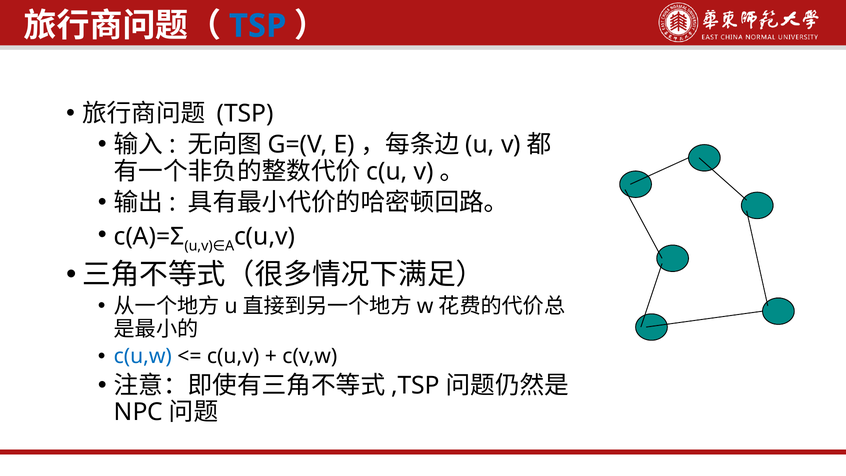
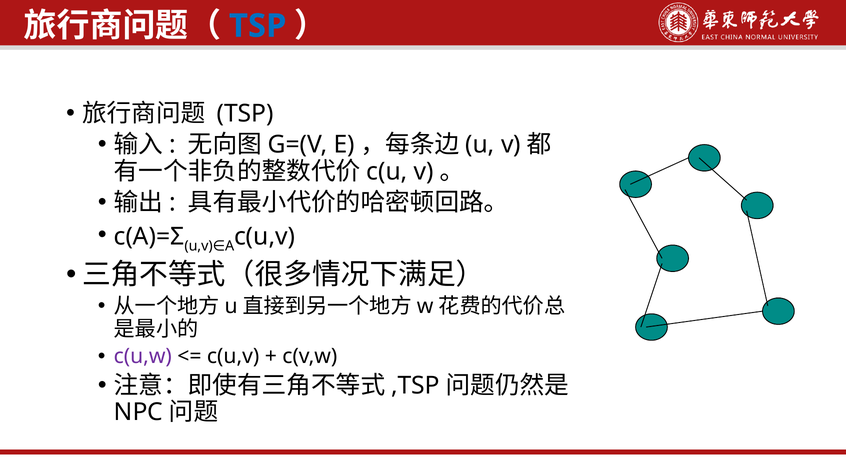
c(u,w colour: blue -> purple (143, 356)
